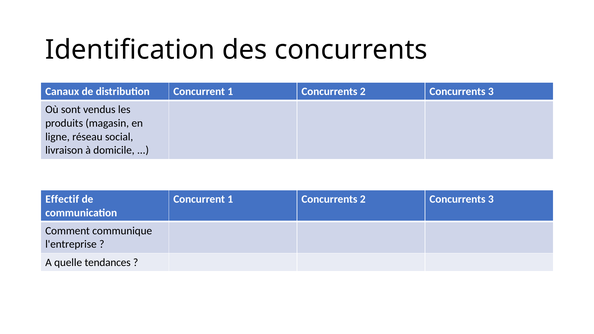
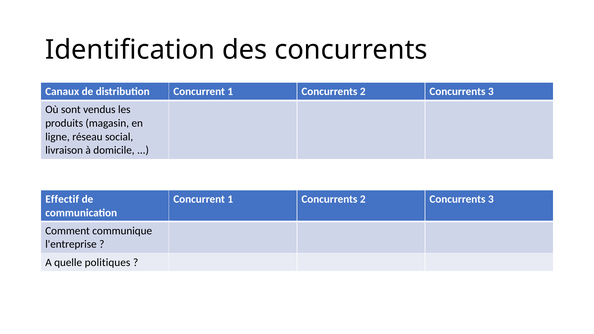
tendances: tendances -> politiques (108, 262)
